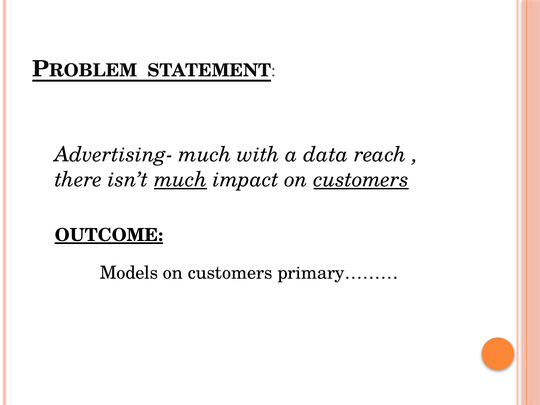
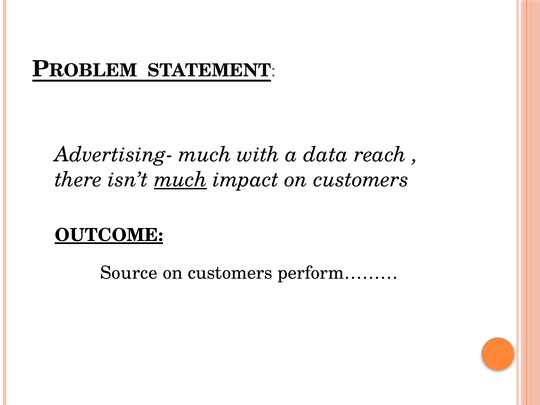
customers underline: present -> none (361, 180)
Models: Models -> Source (129, 273)
primary………: primary……… -> perform……… (338, 273)
